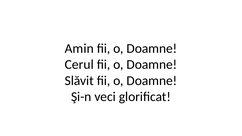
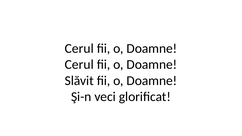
Amin: Amin -> Cerul (79, 48)
